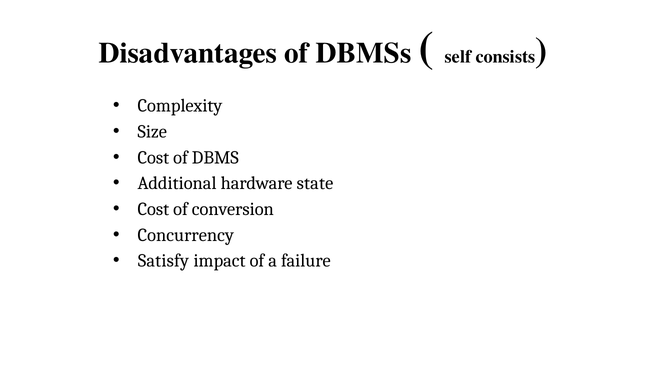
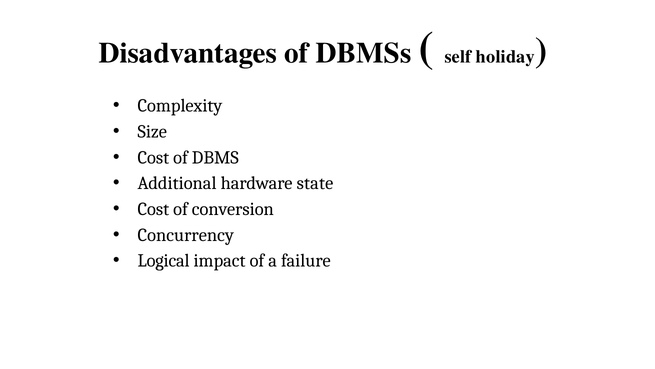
consists: consists -> holiday (505, 57)
Satisfy: Satisfy -> Logical (164, 260)
